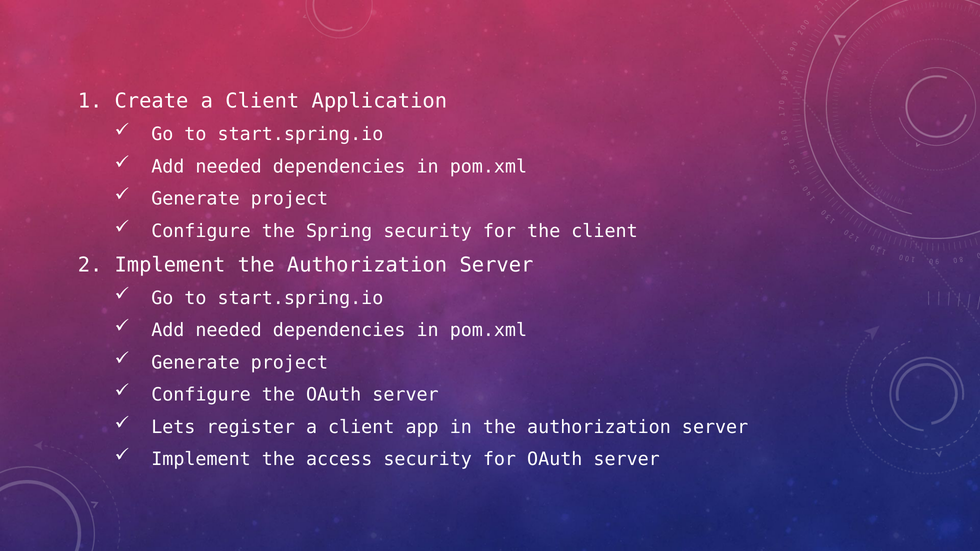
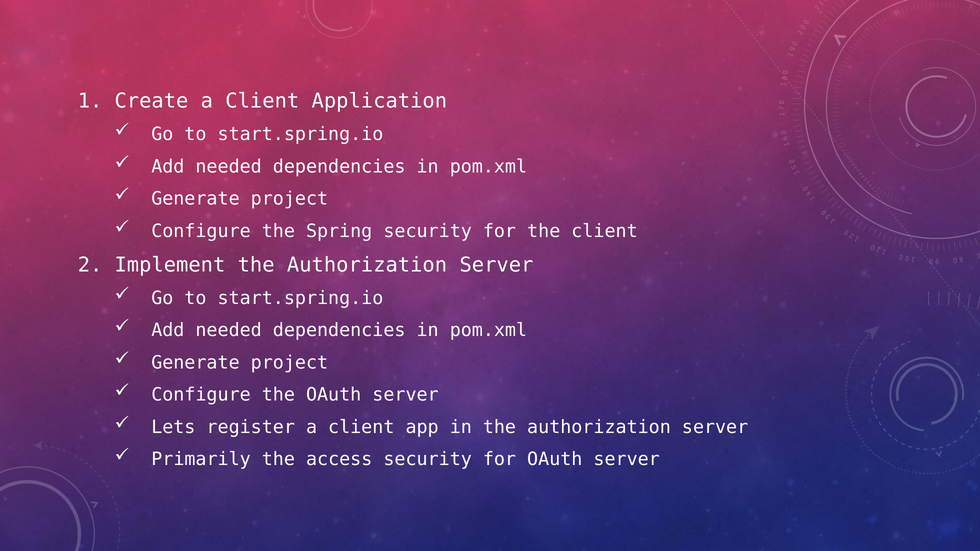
Implement: Implement -> Primarily (201, 460)
